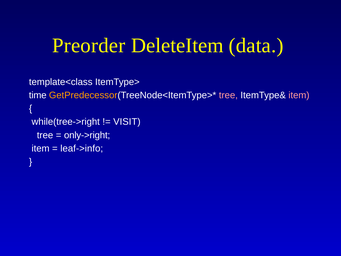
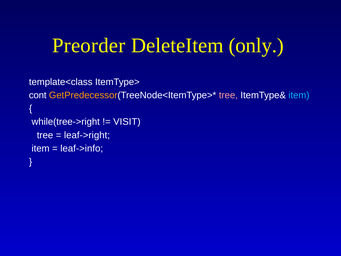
data: data -> only (256, 45)
time: time -> cont (38, 95)
item colour: pink -> light blue (299, 95)
only->right: only->right -> leaf->right (87, 135)
